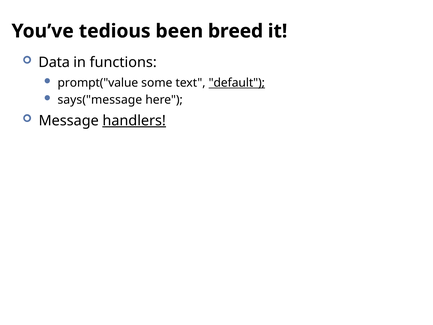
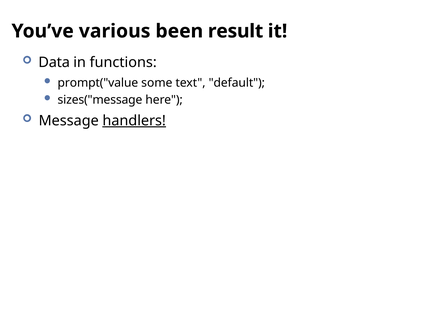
tedious: tedious -> various (115, 31)
breed: breed -> result (236, 31)
default underline: present -> none (237, 83)
says("message: says("message -> sizes("message (100, 100)
